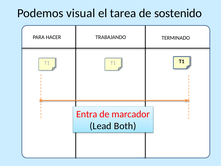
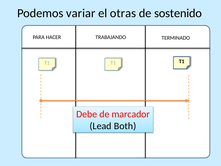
visual: visual -> variar (81, 13)
tarea: tarea -> otras (123, 13)
Entra: Entra -> Debe (87, 114)
